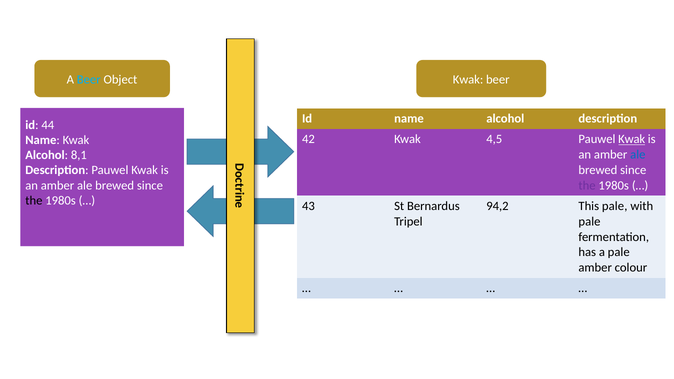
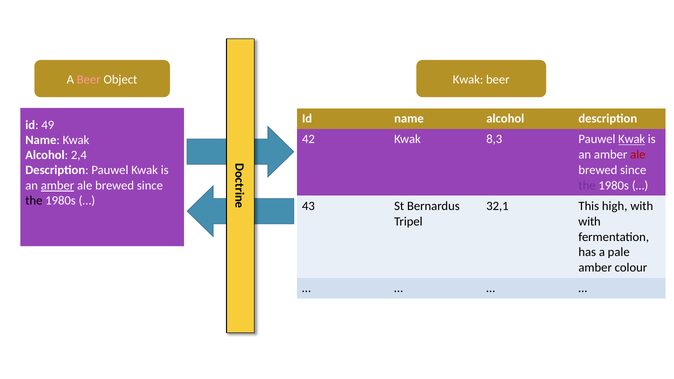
Beer colour: light blue -> pink (89, 79)
44: 44 -> 49 (48, 125)
4,5: 4,5 -> 8,3 (494, 139)
ale colour: blue -> red (638, 155)
8,1: 8,1 -> 2,4 (79, 155)
amber underline: none -> present (58, 186)
94,2: 94,2 -> 32,1 (497, 206)
This pale: pale -> high (615, 206)
pale: pale -> with (590, 222)
